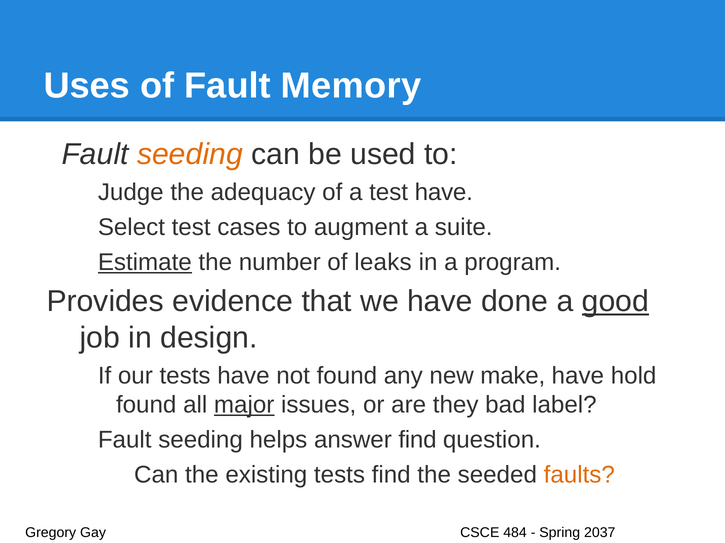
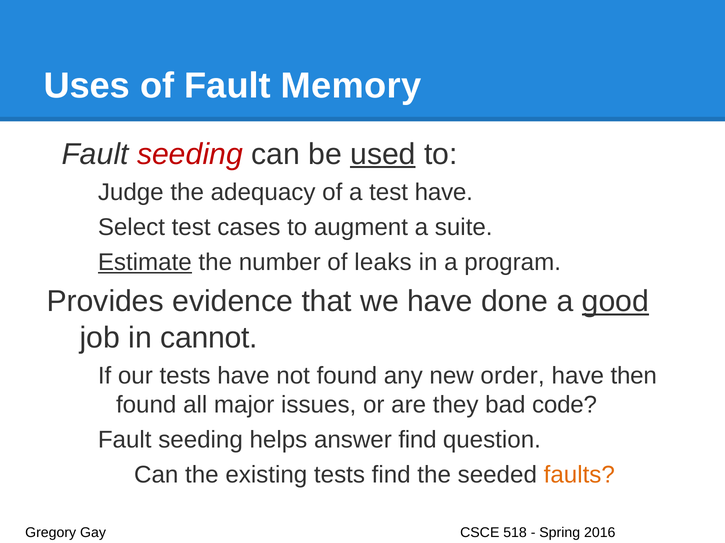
seeding colour: orange -> red (190, 154)
used underline: none -> present (383, 154)
design: design -> cannot (209, 338)
make: make -> order (513, 376)
hold: hold -> then (634, 376)
major underline: present -> none (244, 405)
label: label -> code (565, 405)
484: 484 -> 518 (515, 533)
2037: 2037 -> 2016 (600, 533)
